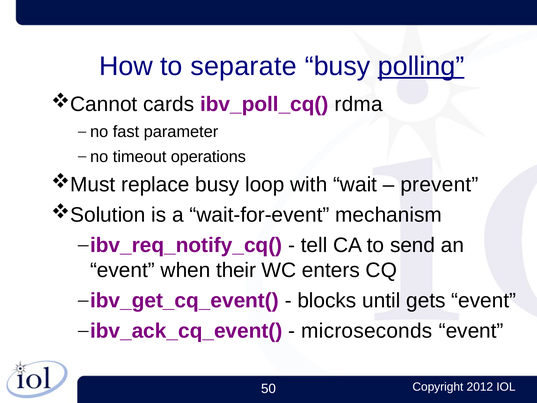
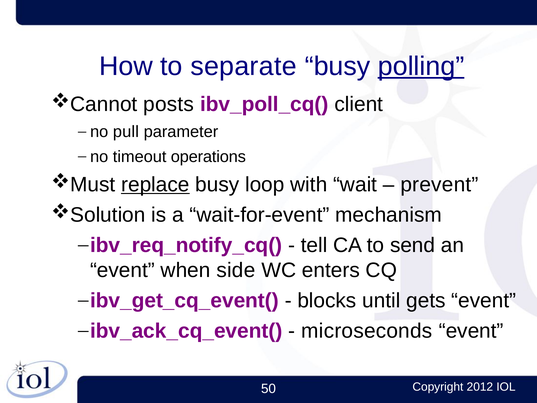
cards: cards -> posts (169, 104)
rdma: rdma -> client (359, 104)
fast: fast -> pull (126, 132)
replace underline: none -> present (155, 184)
their: their -> side (236, 270)
